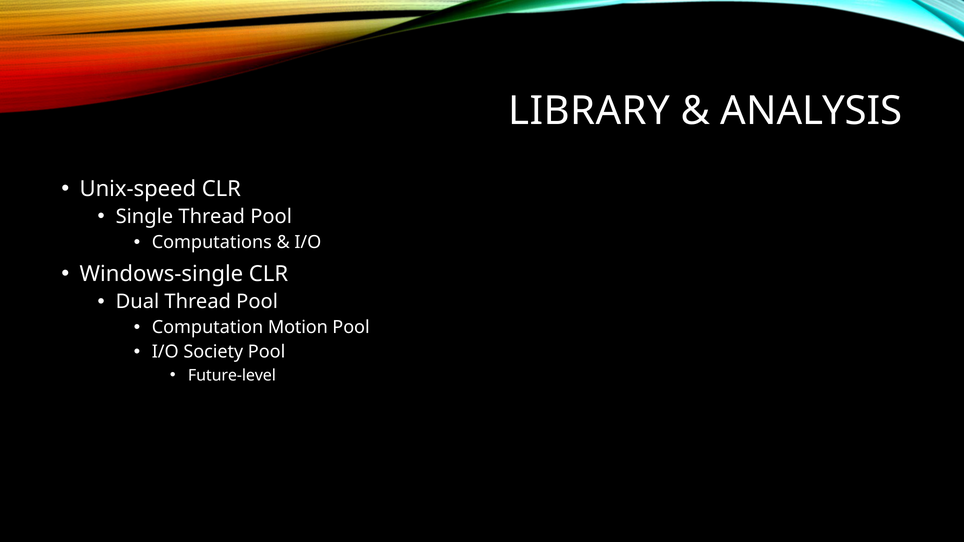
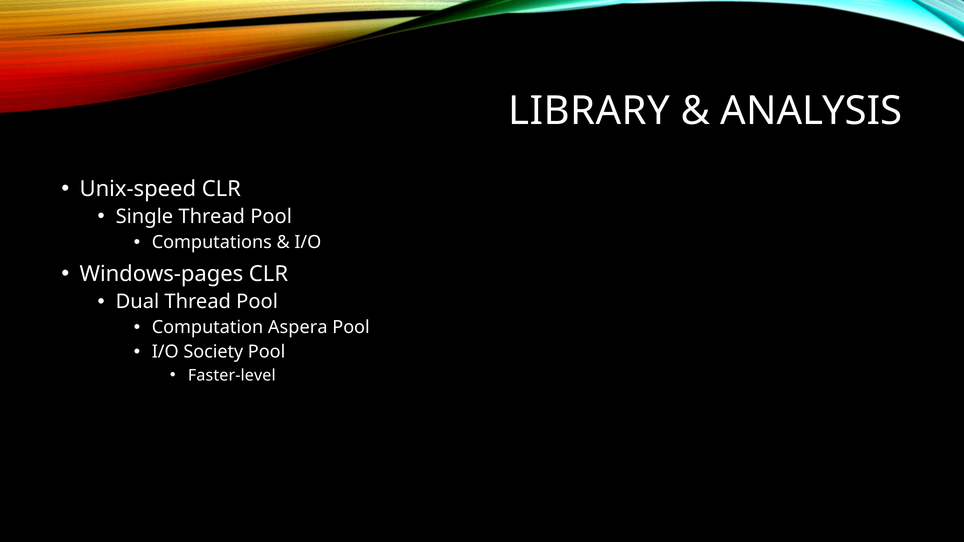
Windows-single: Windows-single -> Windows-pages (161, 274)
Motion: Motion -> Aspera (298, 327)
Future-level: Future-level -> Faster-level (232, 375)
